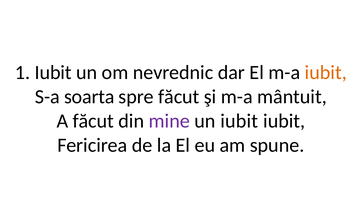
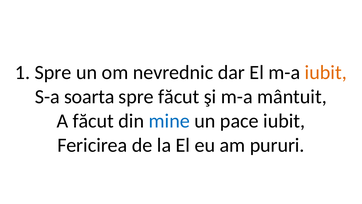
1 Iubit: Iubit -> Spre (53, 72)
mine colour: purple -> blue (169, 121)
un iubit: iubit -> pace (239, 121)
spune: spune -> pururi (277, 145)
